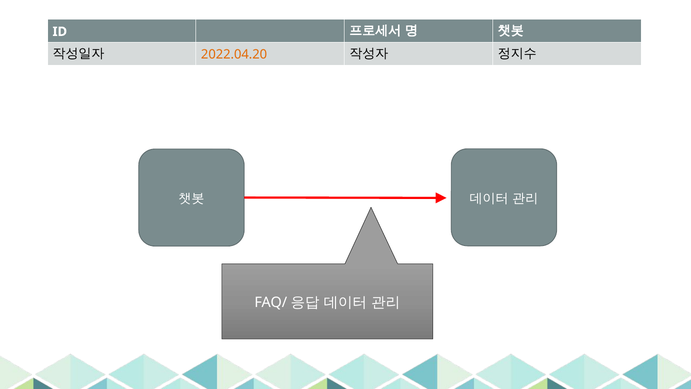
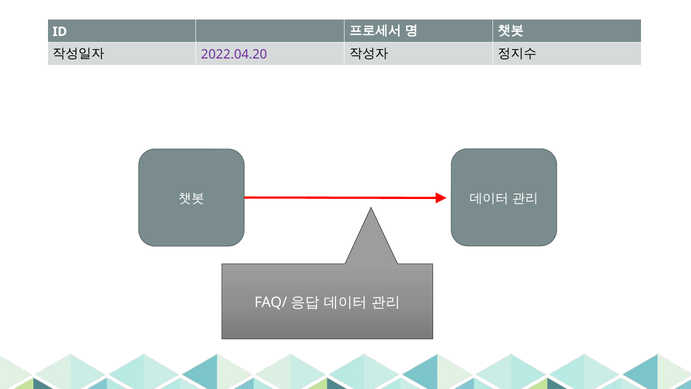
2022.04.20 colour: orange -> purple (234, 55)
